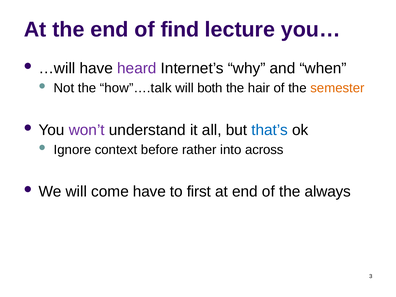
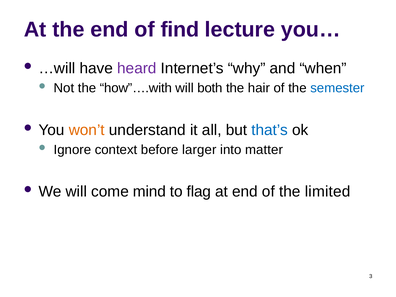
how”….talk: how”….talk -> how”….with (136, 88)
semester colour: orange -> blue (337, 88)
won’t colour: purple -> orange (87, 130)
rather: rather -> larger (199, 150)
across: across -> matter (264, 150)
come have: have -> mind (149, 192)
first: first -> flag (199, 192)
always: always -> limited (328, 192)
